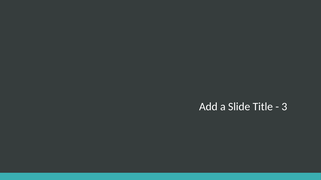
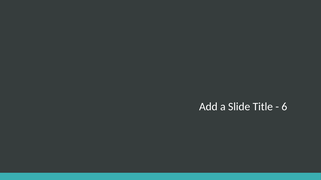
3: 3 -> 6 (284, 107)
